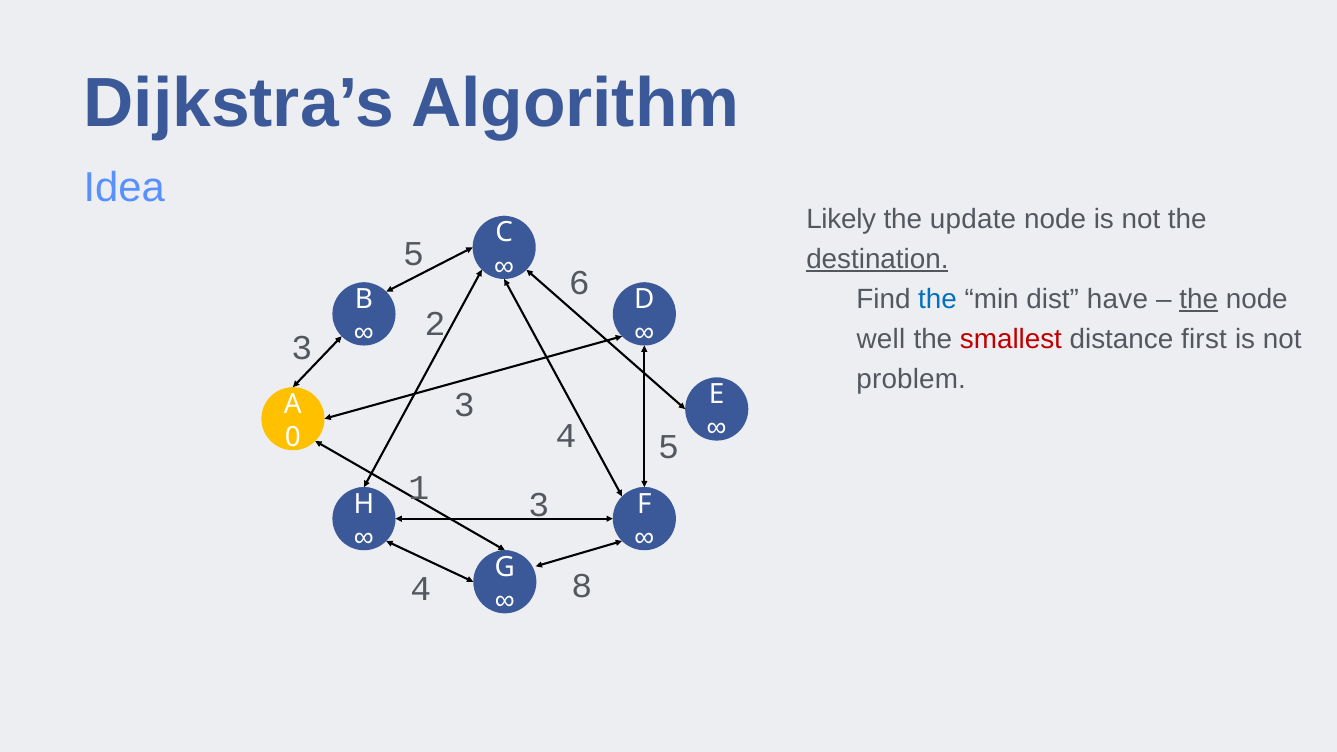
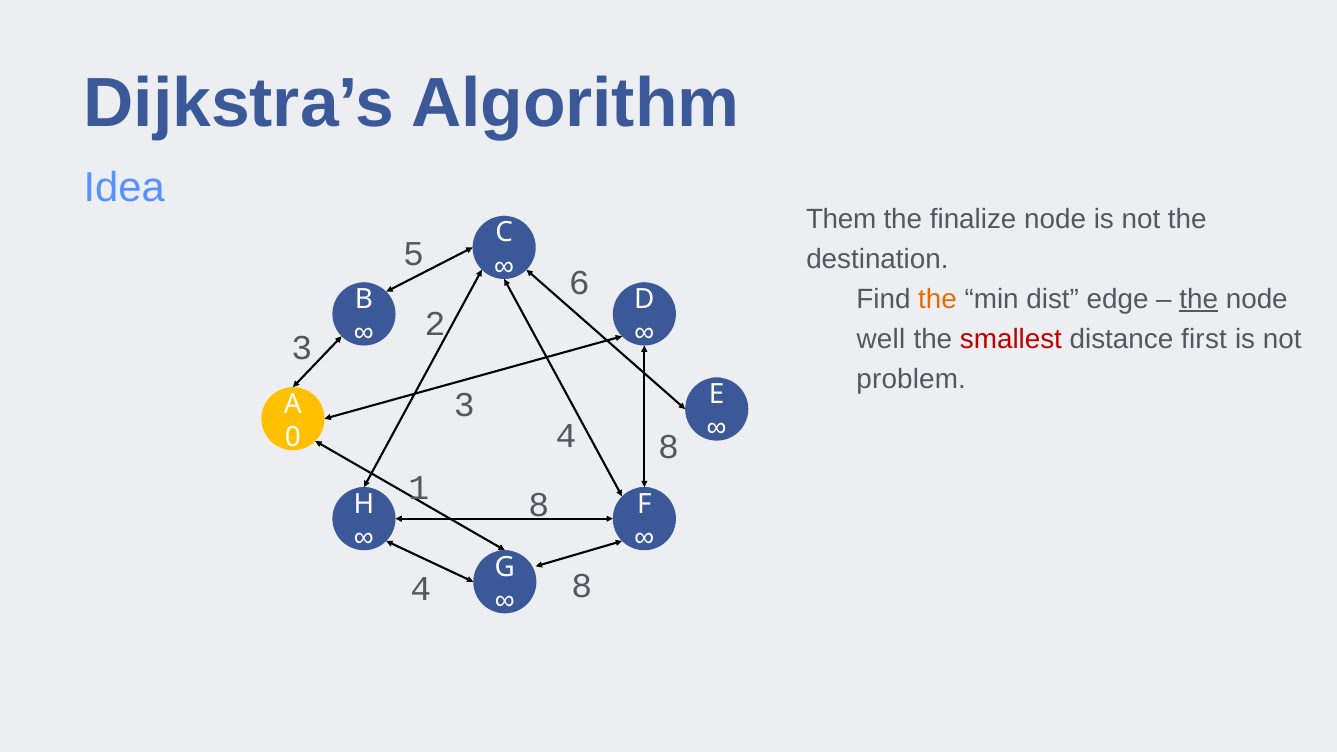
Likely: Likely -> Them (841, 219)
update: update -> finalize (973, 219)
destination underline: present -> none (877, 259)
the colour: blue -> orange (938, 299)
have: have -> edge (1118, 299)
4 5: 5 -> 8 (668, 447)
1 3: 3 -> 8 (539, 505)
